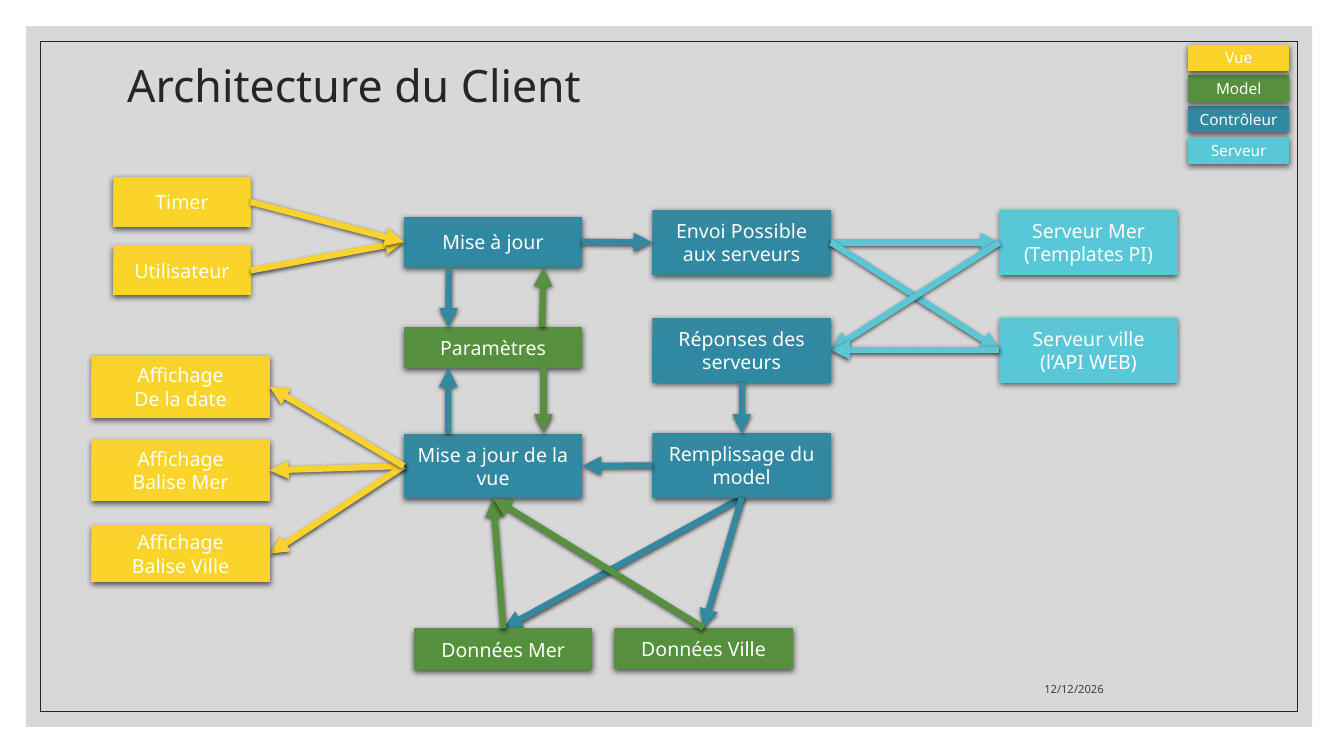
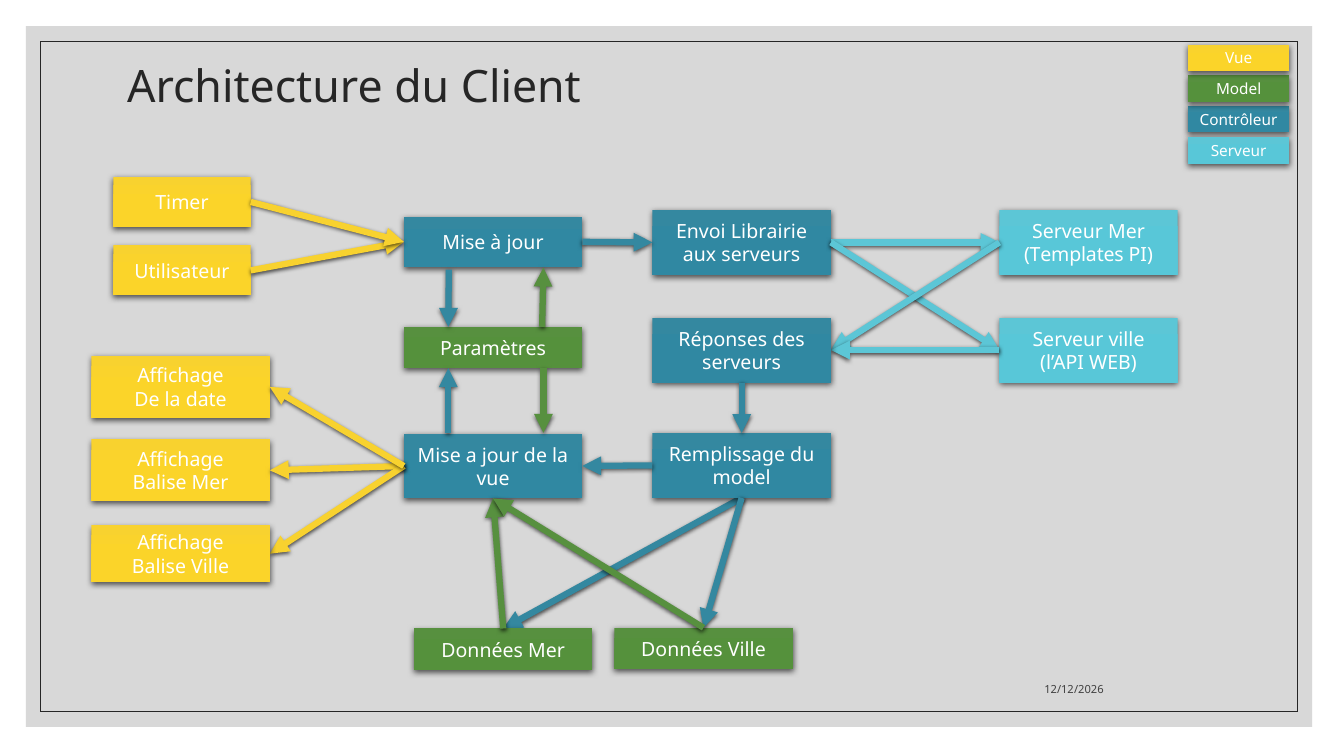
Possible: Possible -> Librairie (769, 232)
